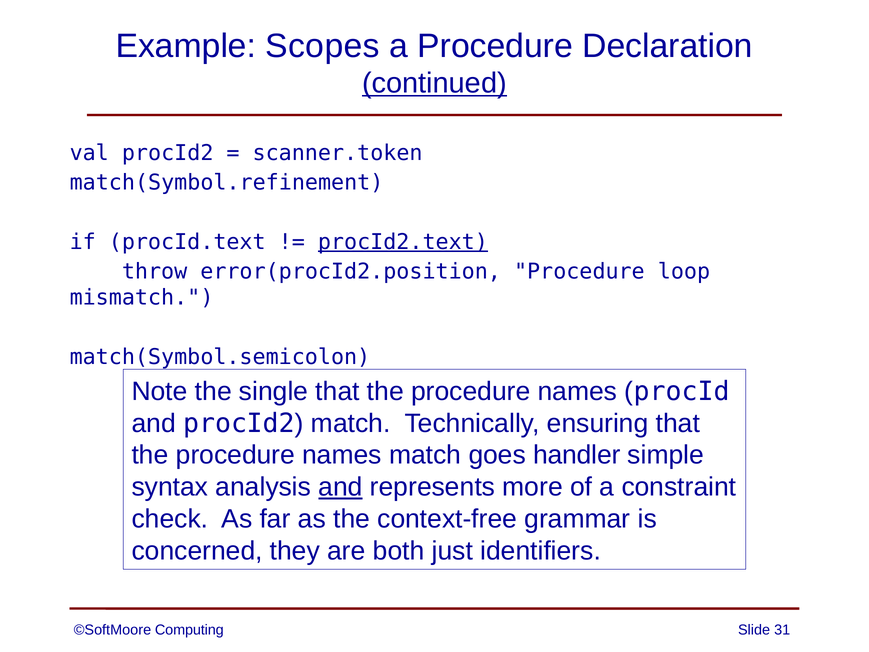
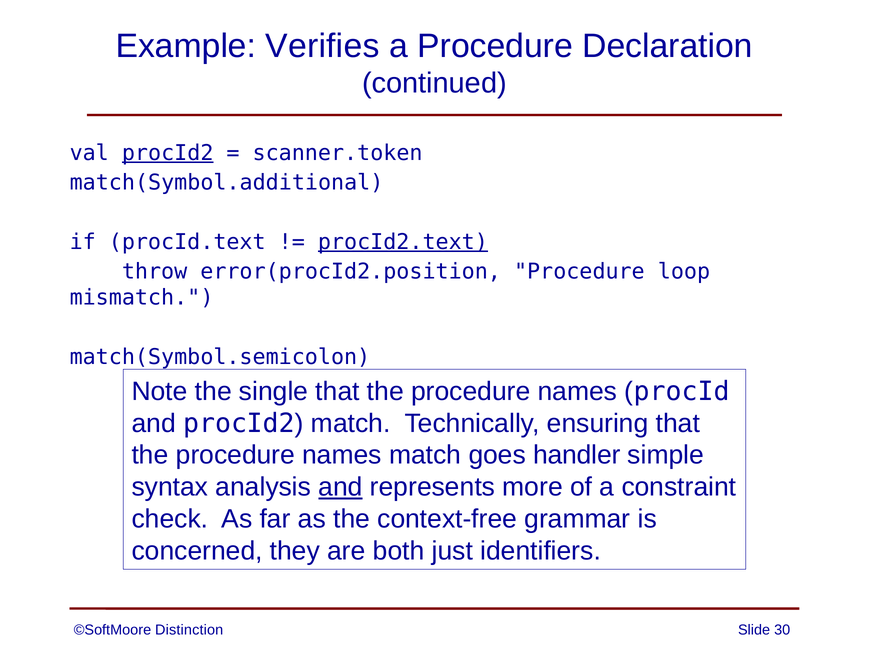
Scopes: Scopes -> Verifies (323, 46)
continued underline: present -> none (434, 83)
procId2 underline: none -> present (168, 153)
match(Symbol.refinement: match(Symbol.refinement -> match(Symbol.additional (227, 183)
Computing: Computing -> Distinction (189, 630)
31: 31 -> 30 (782, 630)
